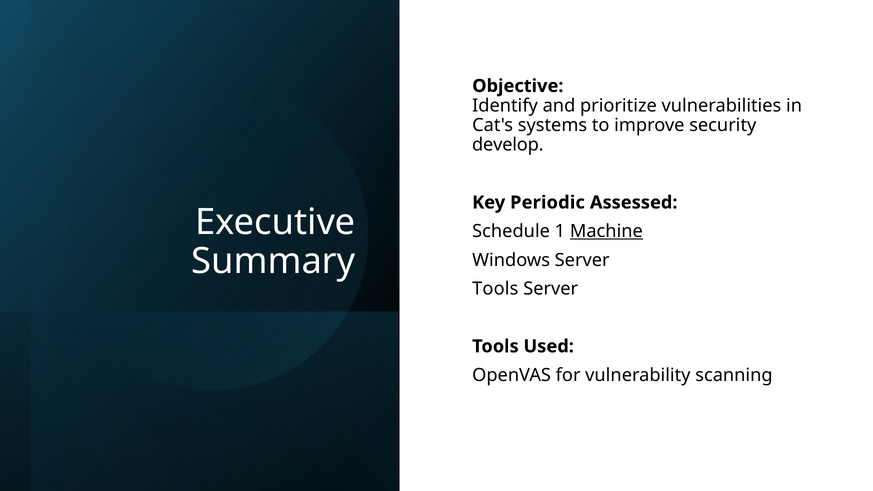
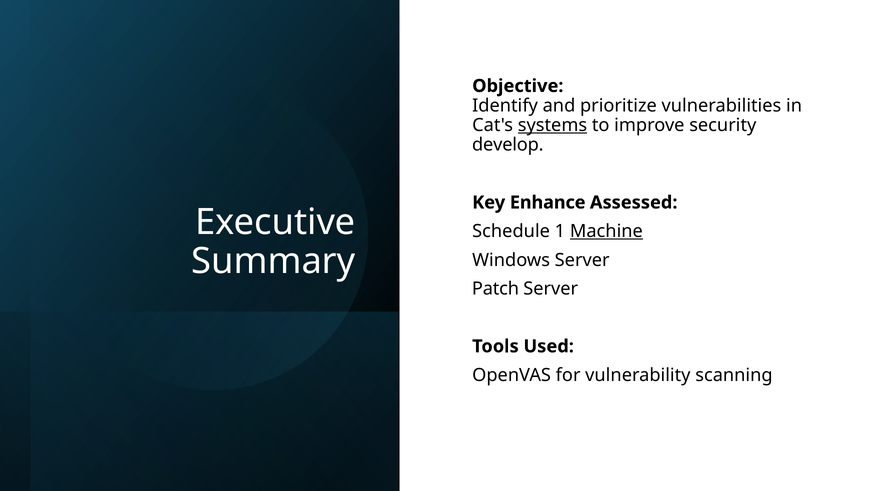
systems underline: none -> present (552, 125)
Periodic: Periodic -> Enhance (548, 203)
Tools: Tools -> Patch (495, 289)
